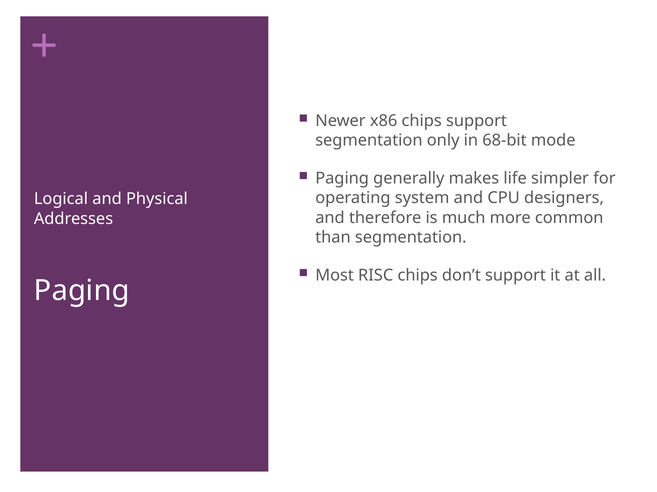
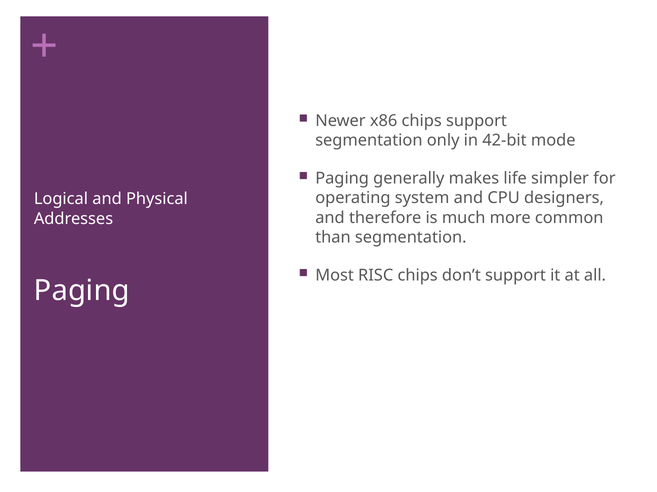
68-bit: 68-bit -> 42-bit (504, 141)
